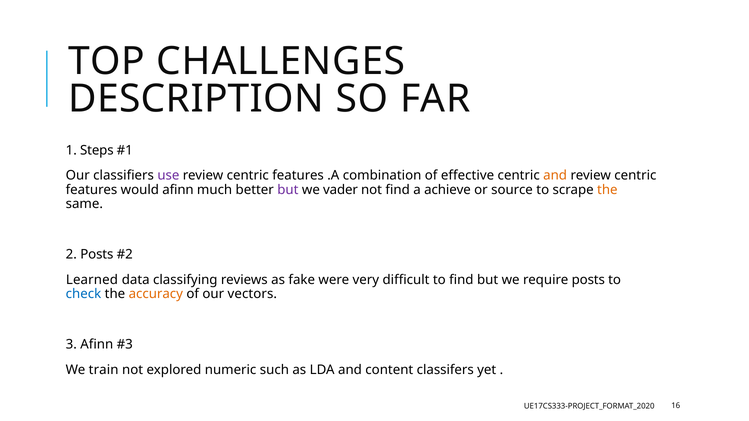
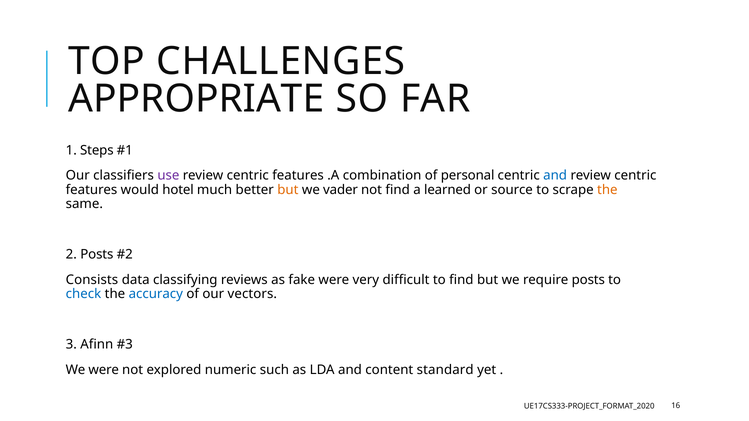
DESCRIPTION: DESCRIPTION -> APPROPRIATE (196, 99)
effective: effective -> personal (468, 176)
and colour: orange -> blue (555, 176)
would afinn: afinn -> hotel (178, 190)
but colour: purple -> orange (288, 190)
achieve: achieve -> learned (448, 190)
Learned: Learned -> Consists (92, 280)
accuracy colour: orange -> blue (156, 294)
We train: train -> were (104, 370)
classifers: classifers -> standard (445, 370)
